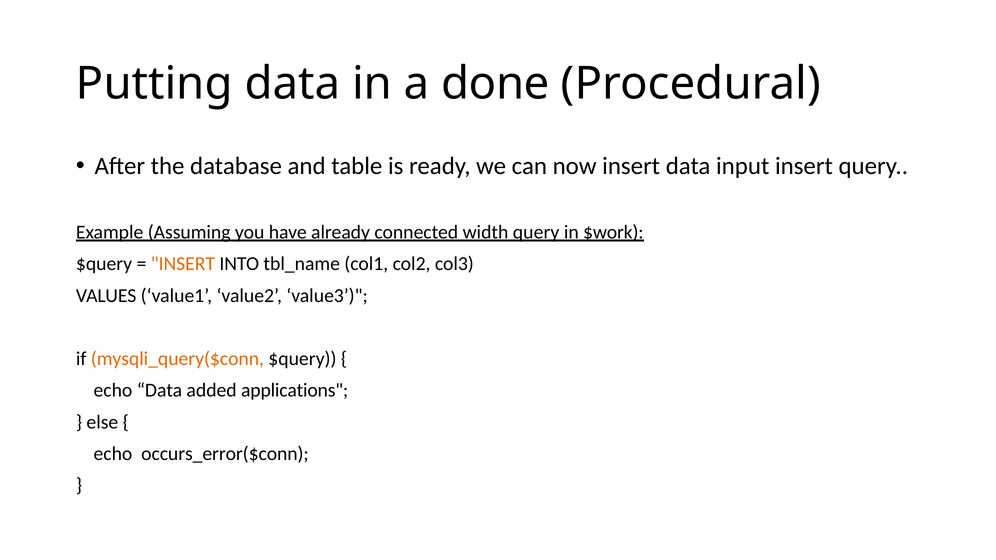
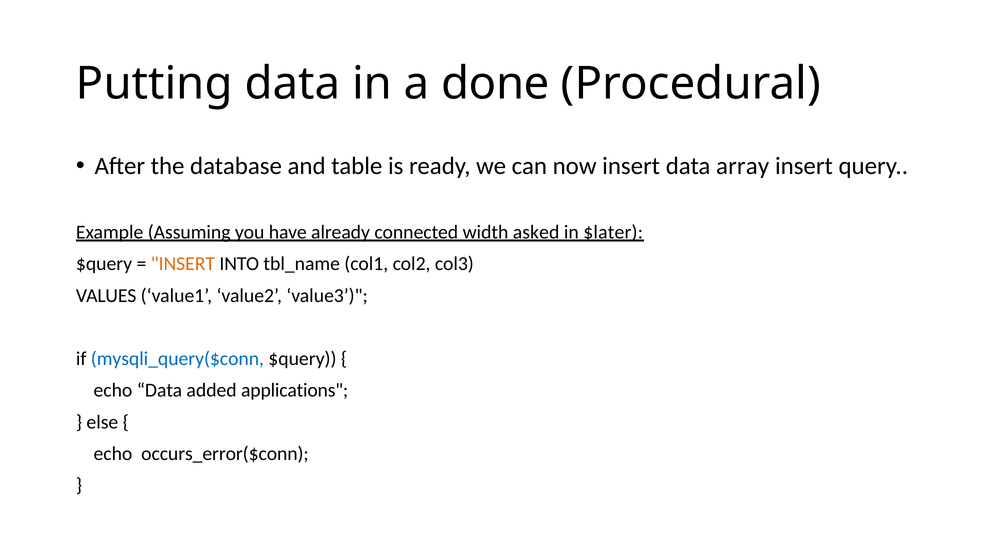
input: input -> array (743, 166)
width query: query -> asked (536, 232)
$work: $work -> $later (613, 232)
mysqli_query($conn colour: orange -> blue (177, 359)
